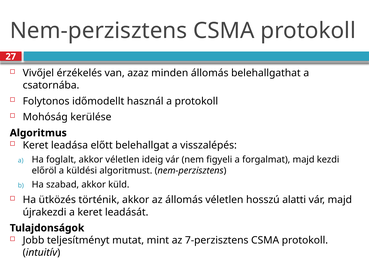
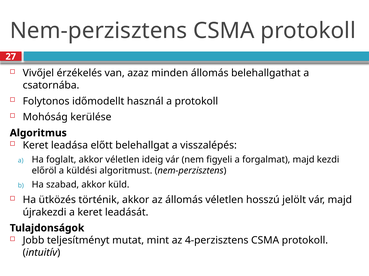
alatti: alatti -> jelölt (294, 200)
7-perzisztens: 7-perzisztens -> 4-perzisztens (217, 241)
